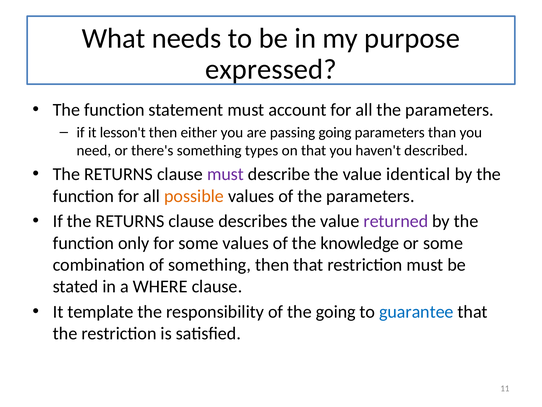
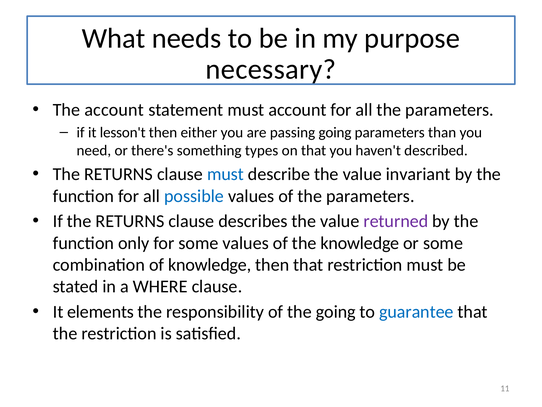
expressed: expressed -> necessary (271, 69)
function: function -> account (114, 110)
must colour: purple -> blue (226, 174)
identical: identical -> invariant (418, 174)
possible colour: orange -> blue (194, 196)
of something: something -> knowledge (210, 264)
template: template -> elements (101, 311)
